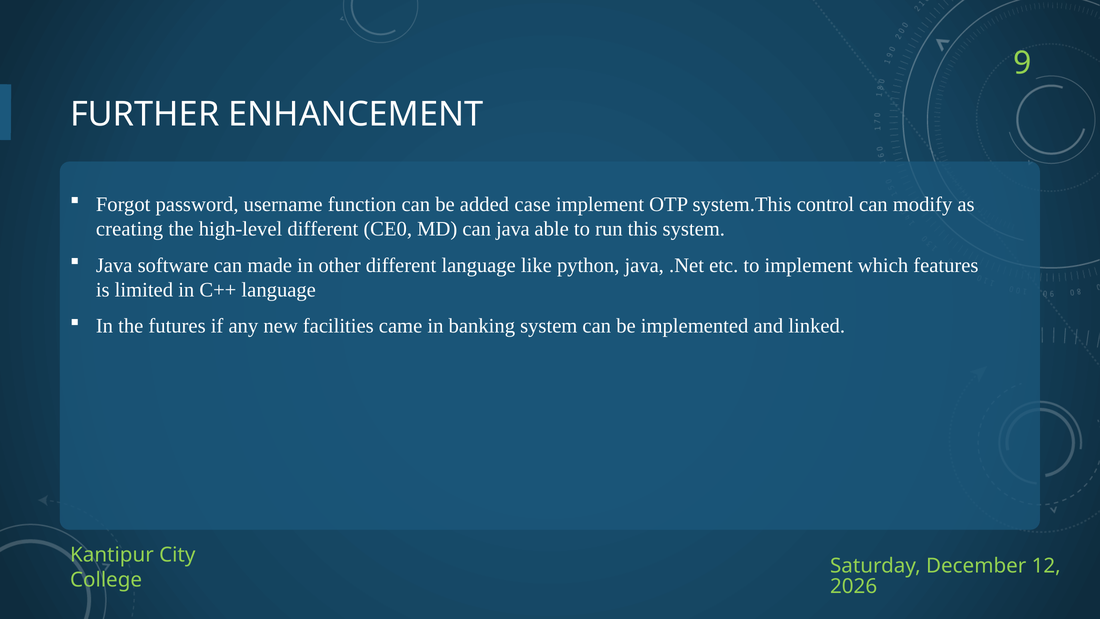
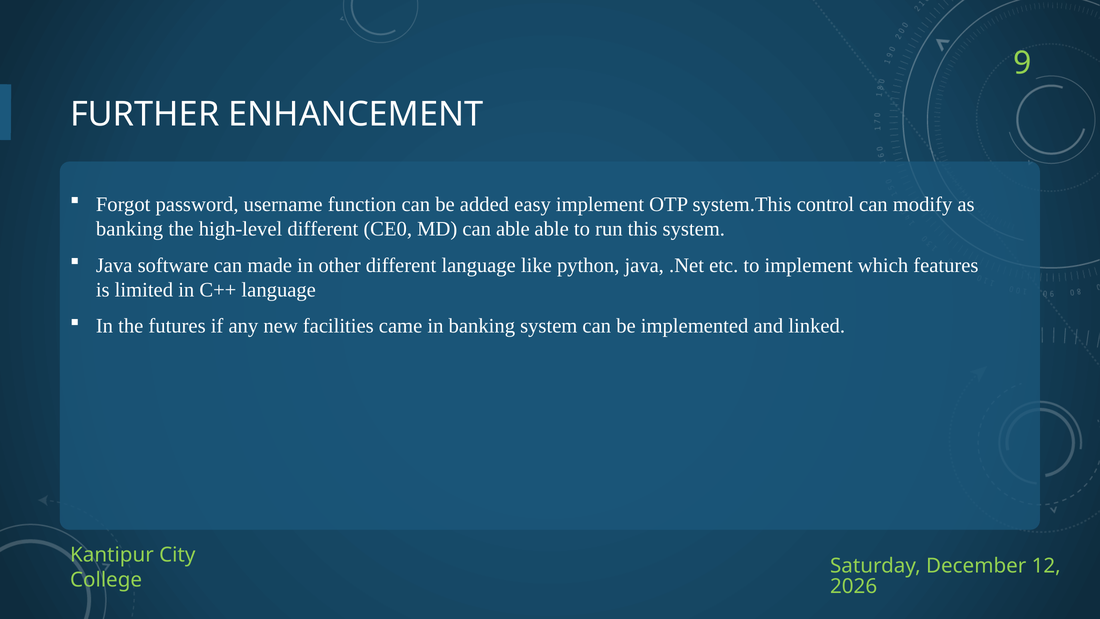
case: case -> easy (533, 204)
creating: creating -> banking (130, 229)
can java: java -> able (513, 229)
